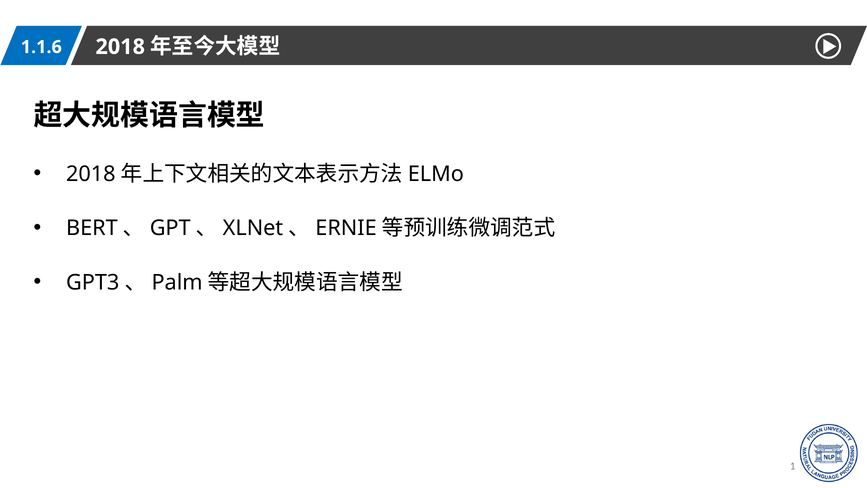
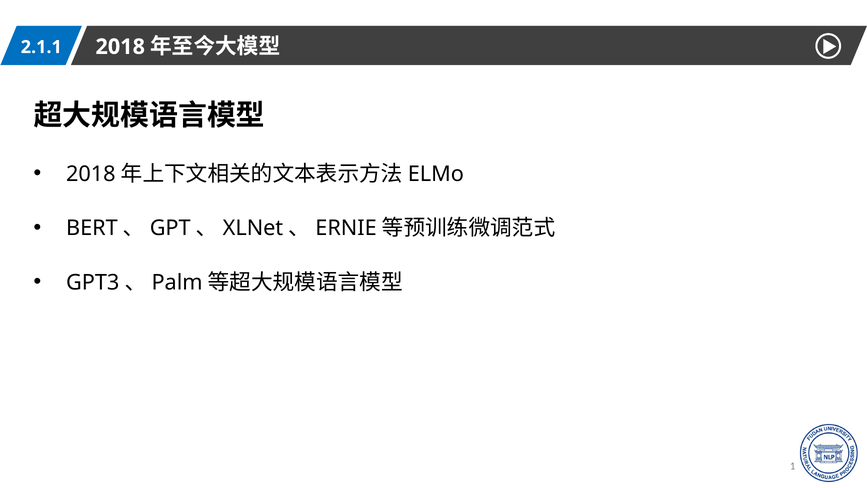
1.1.6: 1.1.6 -> 2.1.1 (41, 47)
